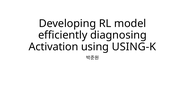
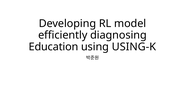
Activation: Activation -> Education (53, 47)
